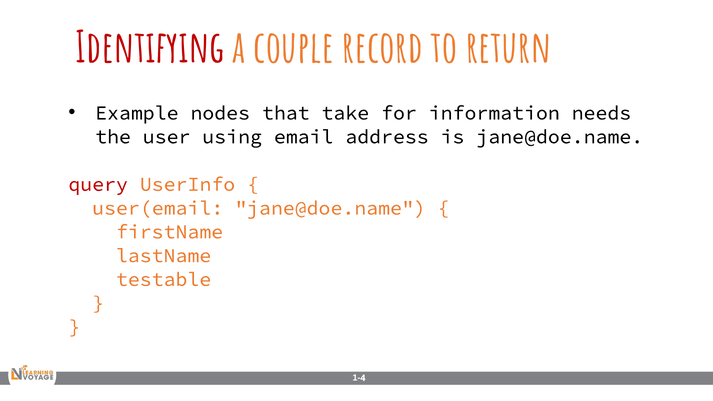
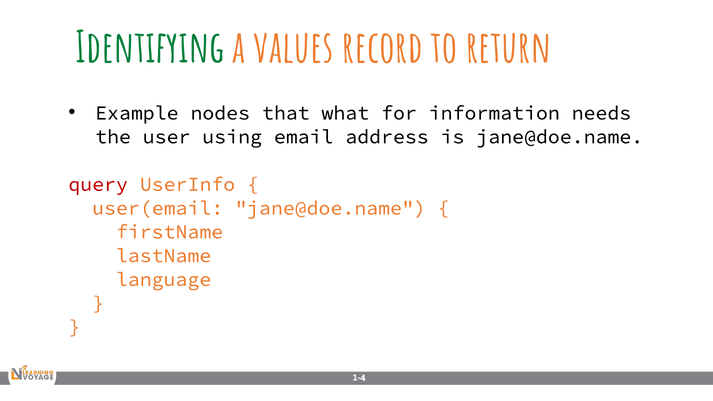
Identifying colour: red -> green (150, 48)
couple: couple -> values (294, 48)
take: take -> what (345, 113)
testable: testable -> language (164, 279)
